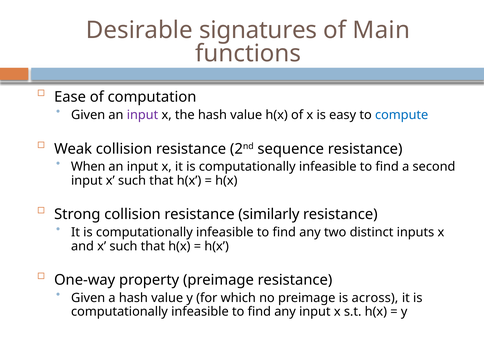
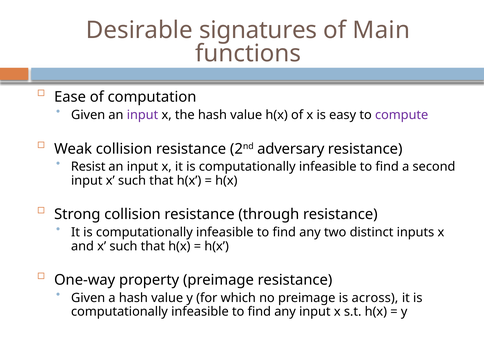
compute colour: blue -> purple (402, 115)
sequence: sequence -> adversary (291, 149)
When: When -> Resist (88, 167)
similarly: similarly -> through (269, 214)
